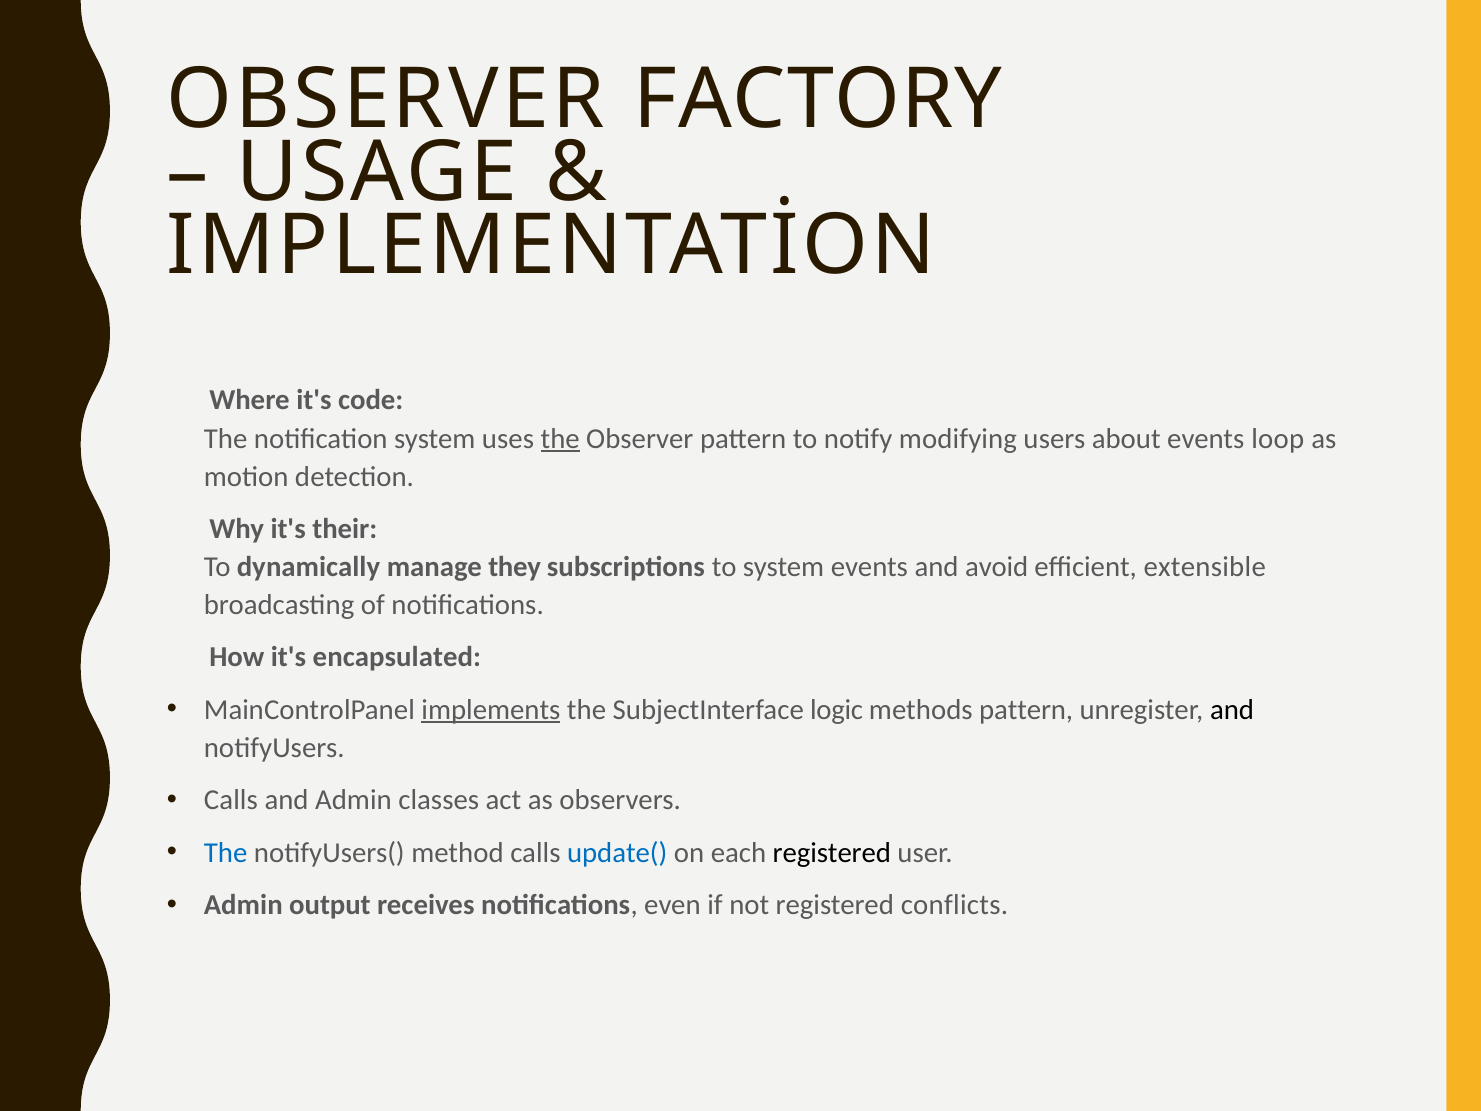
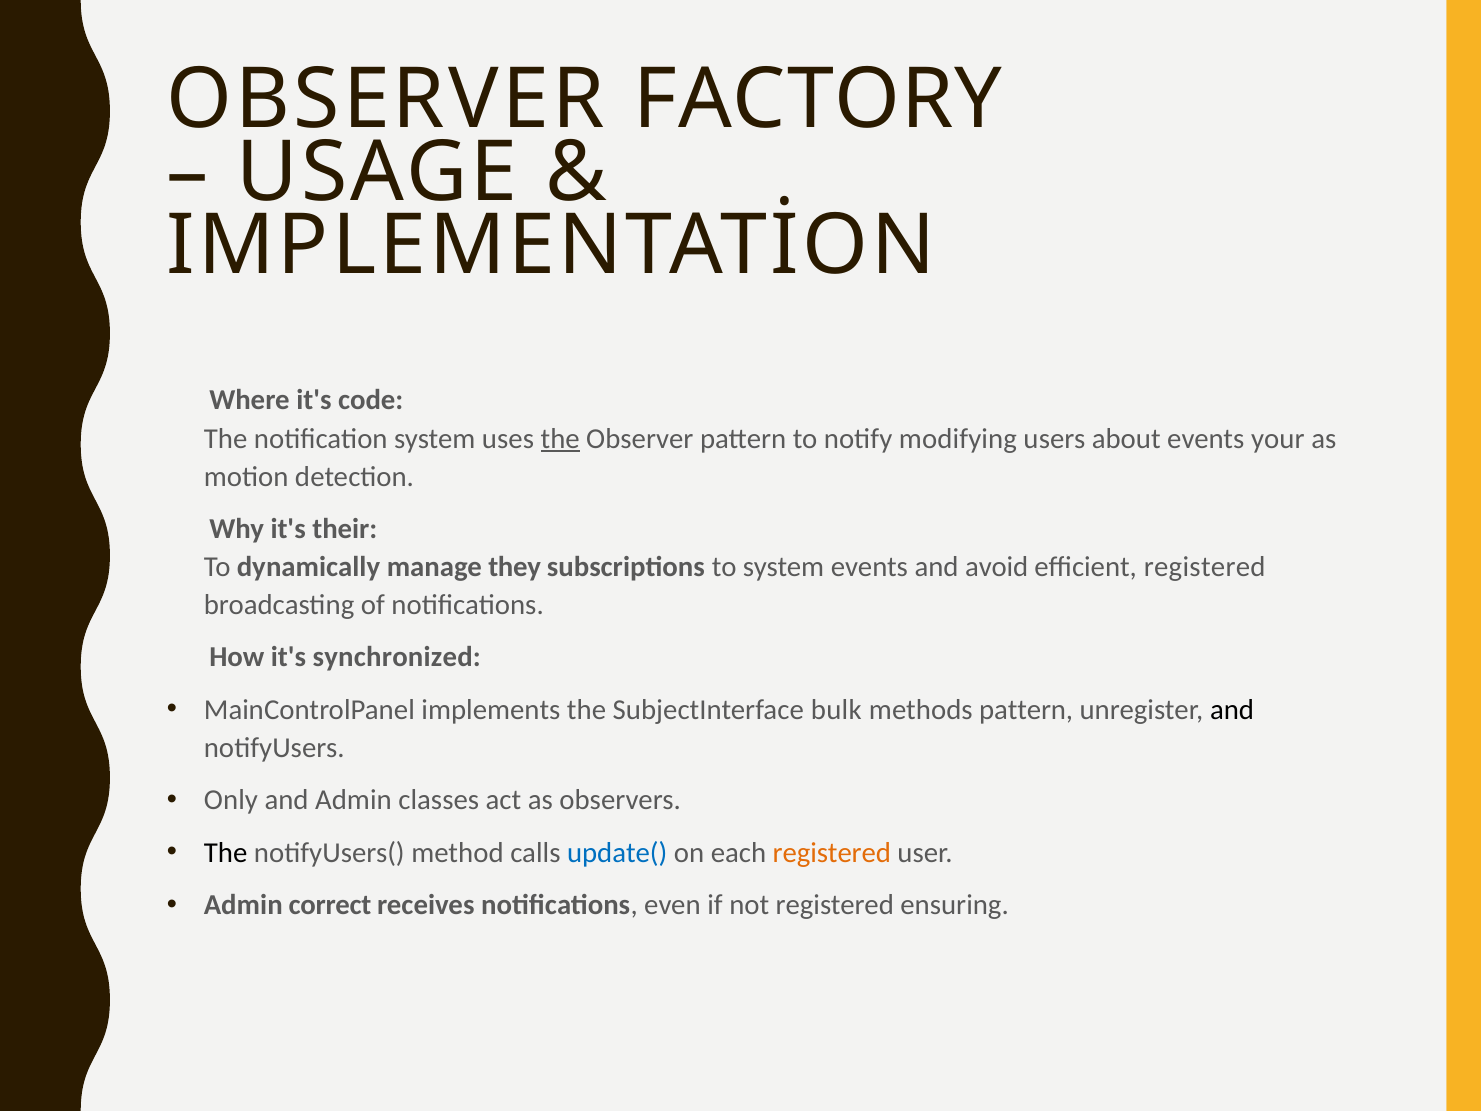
loop: loop -> your (1278, 438)
efficient extensible: extensible -> registered (1205, 567)
encapsulated: encapsulated -> synchronized (397, 657)
implements underline: present -> none (491, 710)
logic: logic -> bulk (836, 710)
Calls: Calls -> Only (231, 800)
The colour: blue -> black (226, 853)
registered colour: black -> orange (832, 853)
output: output -> correct (330, 905)
conflicts: conflicts -> ensuring (955, 905)
